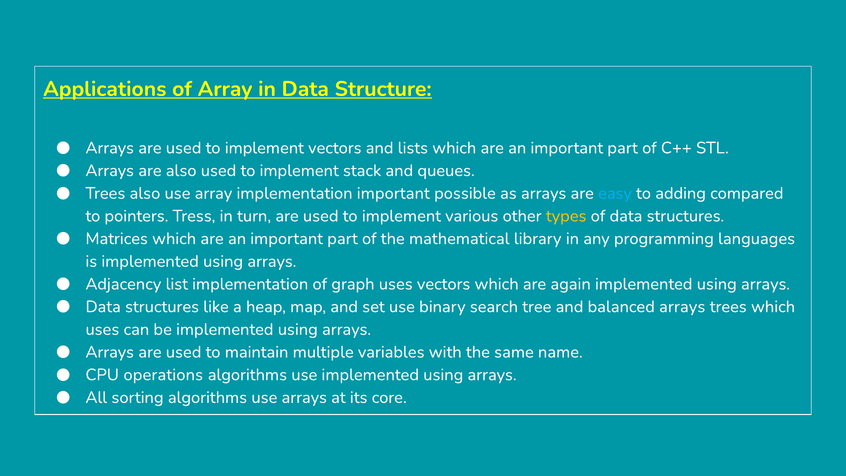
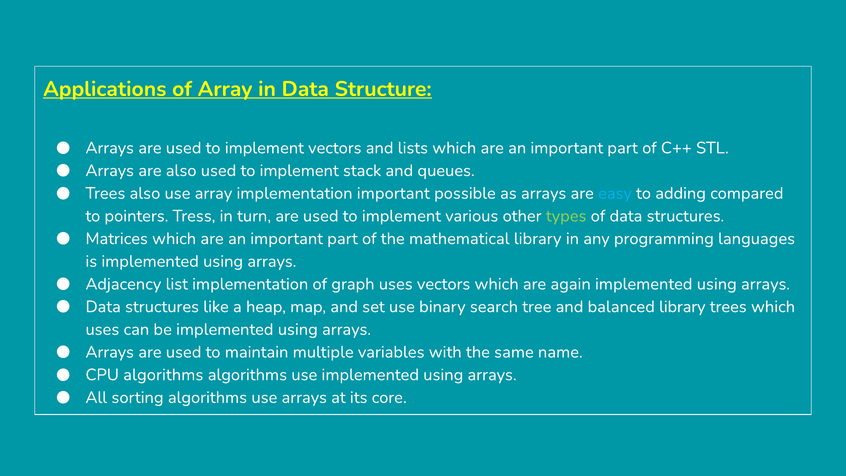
types colour: yellow -> light green (566, 216)
balanced arrays: arrays -> library (682, 307)
CPU operations: operations -> algorithms (163, 375)
